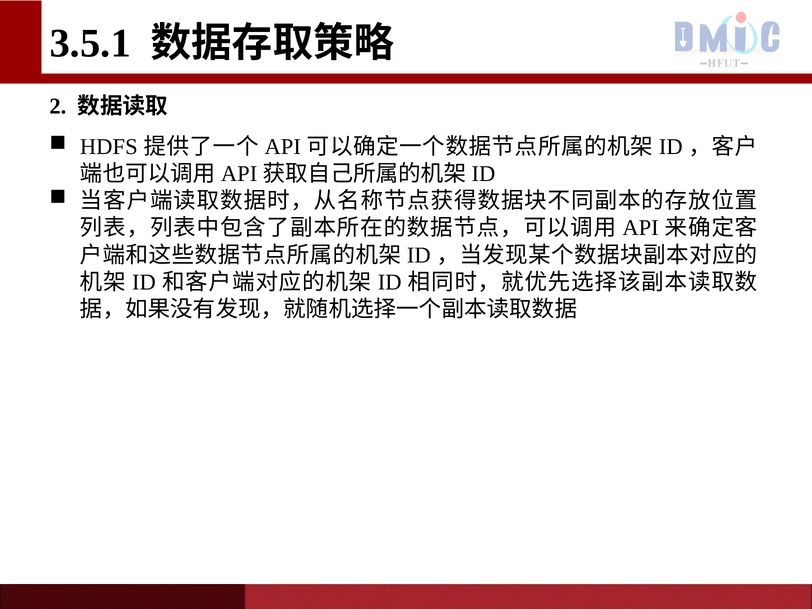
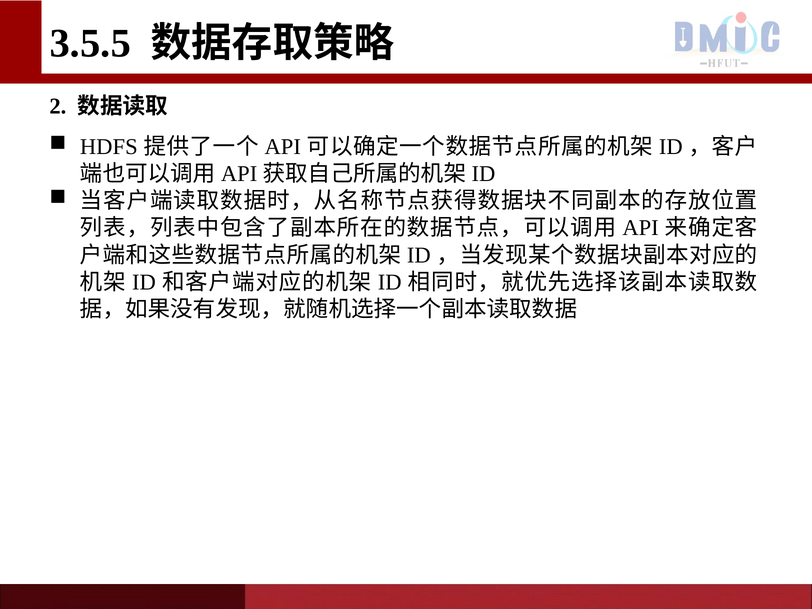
3.5.1: 3.5.1 -> 3.5.5 (90, 43)
